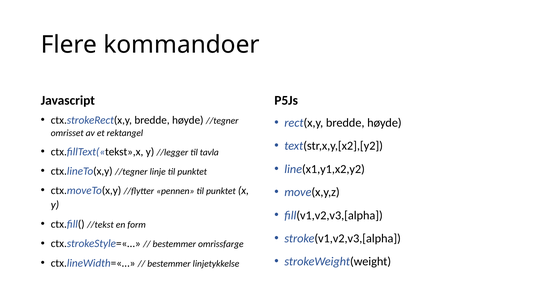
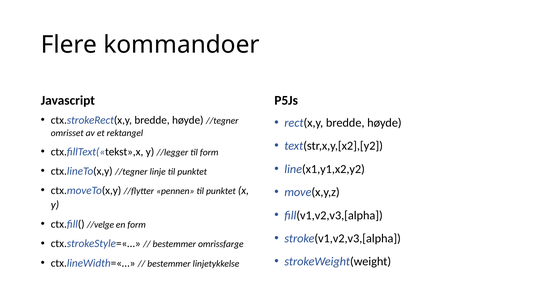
til tavla: tavla -> form (209, 152)
//tekst: //tekst -> //velge (101, 225)
